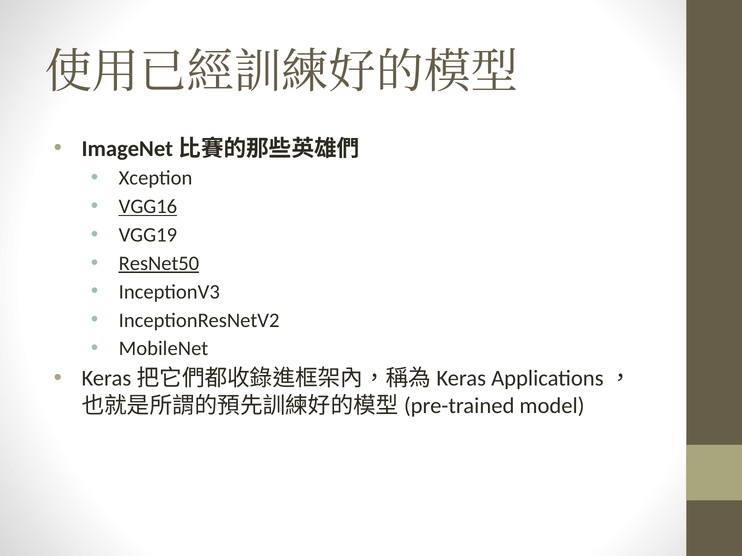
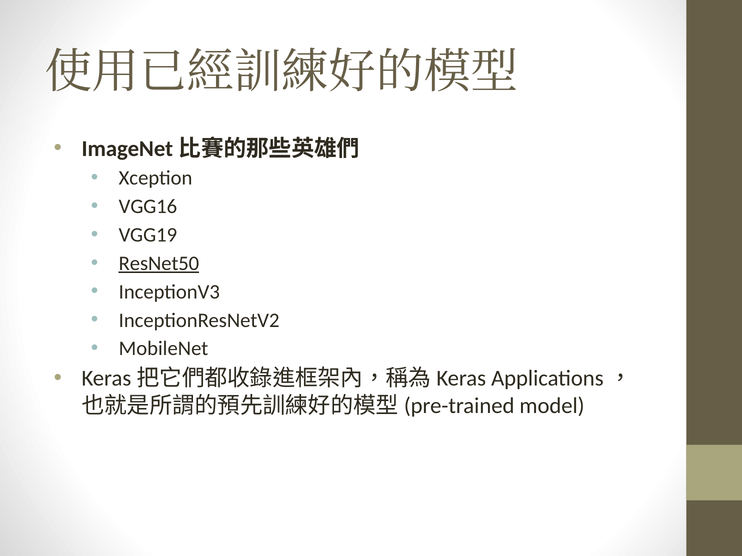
VGG16 underline: present -> none (148, 207)
